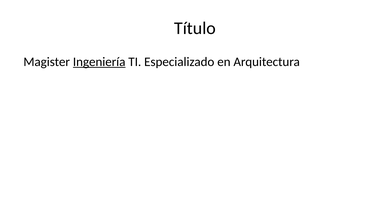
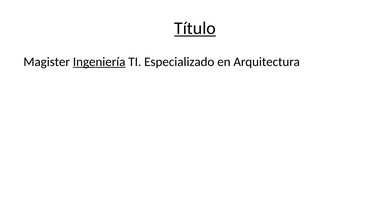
Título underline: none -> present (195, 28)
